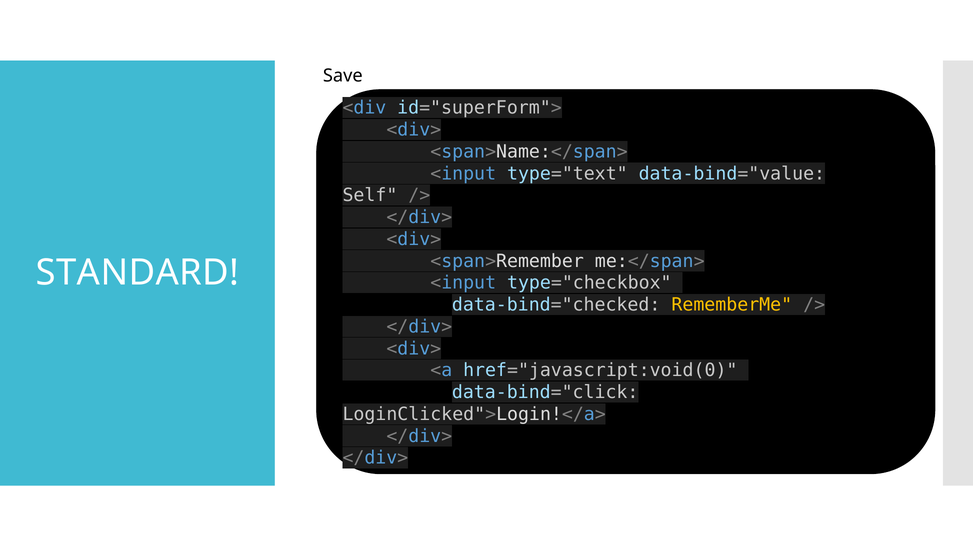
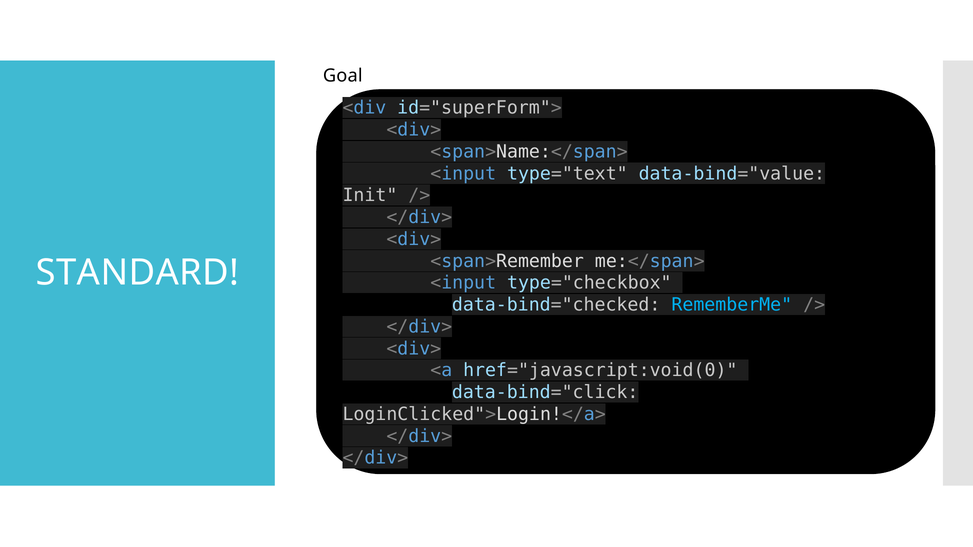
Save: Save -> Goal (343, 76)
Self: Self -> Init (370, 196)
RememberMe colour: yellow -> light blue (732, 305)
